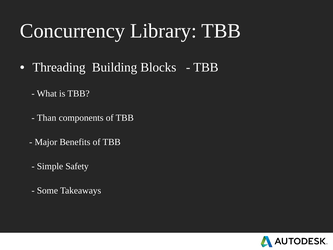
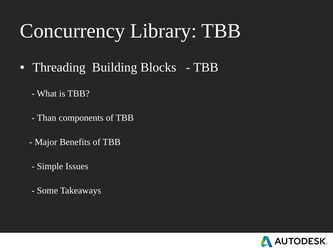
Safety: Safety -> Issues (77, 166)
